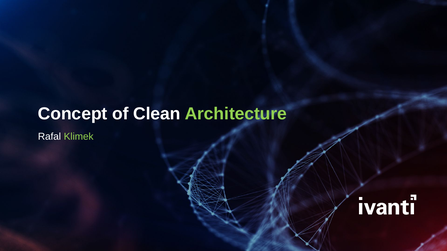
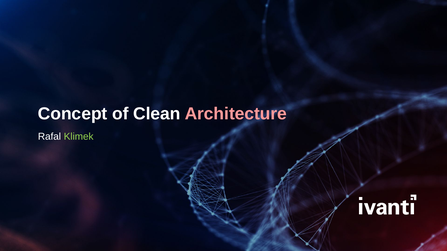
Architecture colour: light green -> pink (236, 114)
